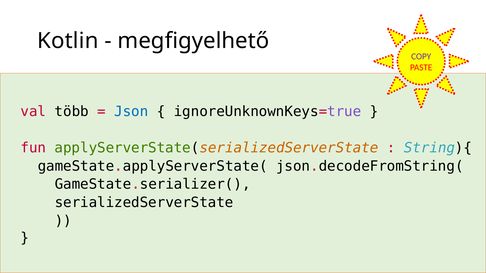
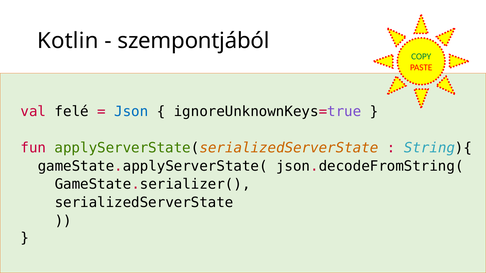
megfigyelhető: megfigyelhető -> szempontjából (194, 41)
COPY colour: purple -> green (421, 57)
több: több -> felé (72, 112)
